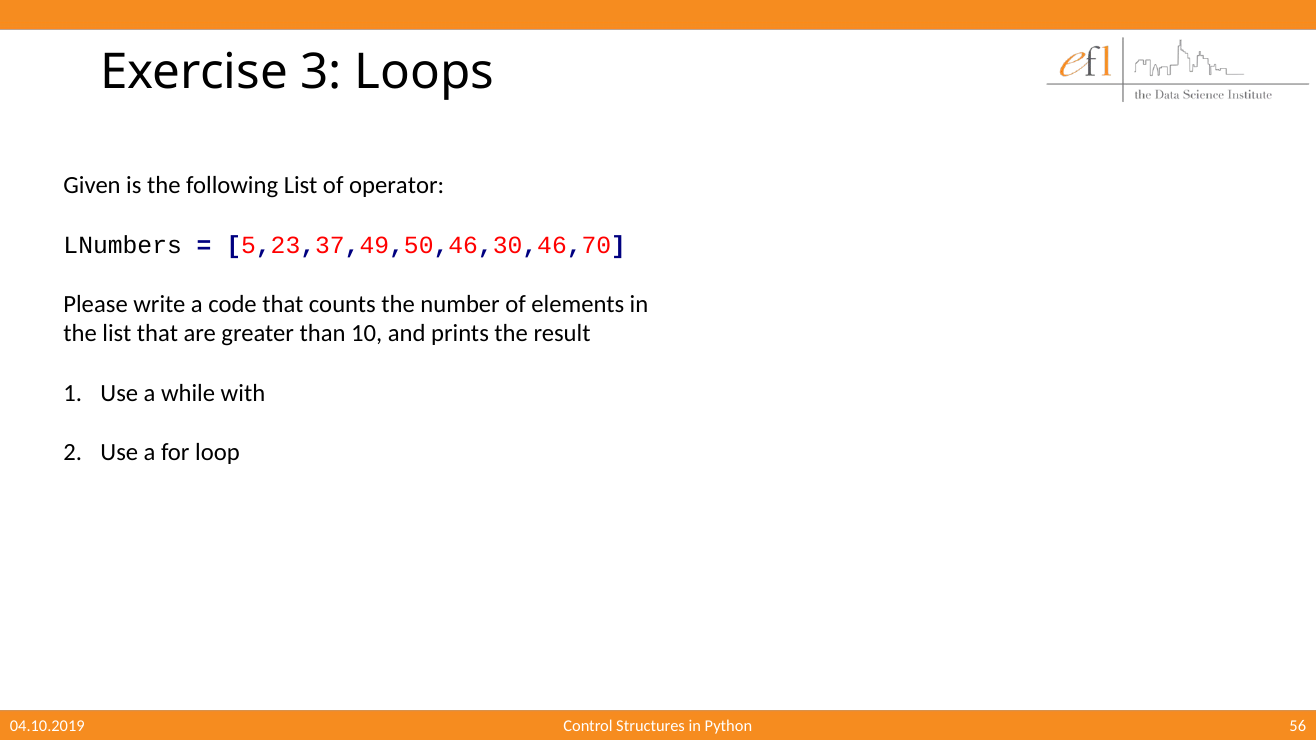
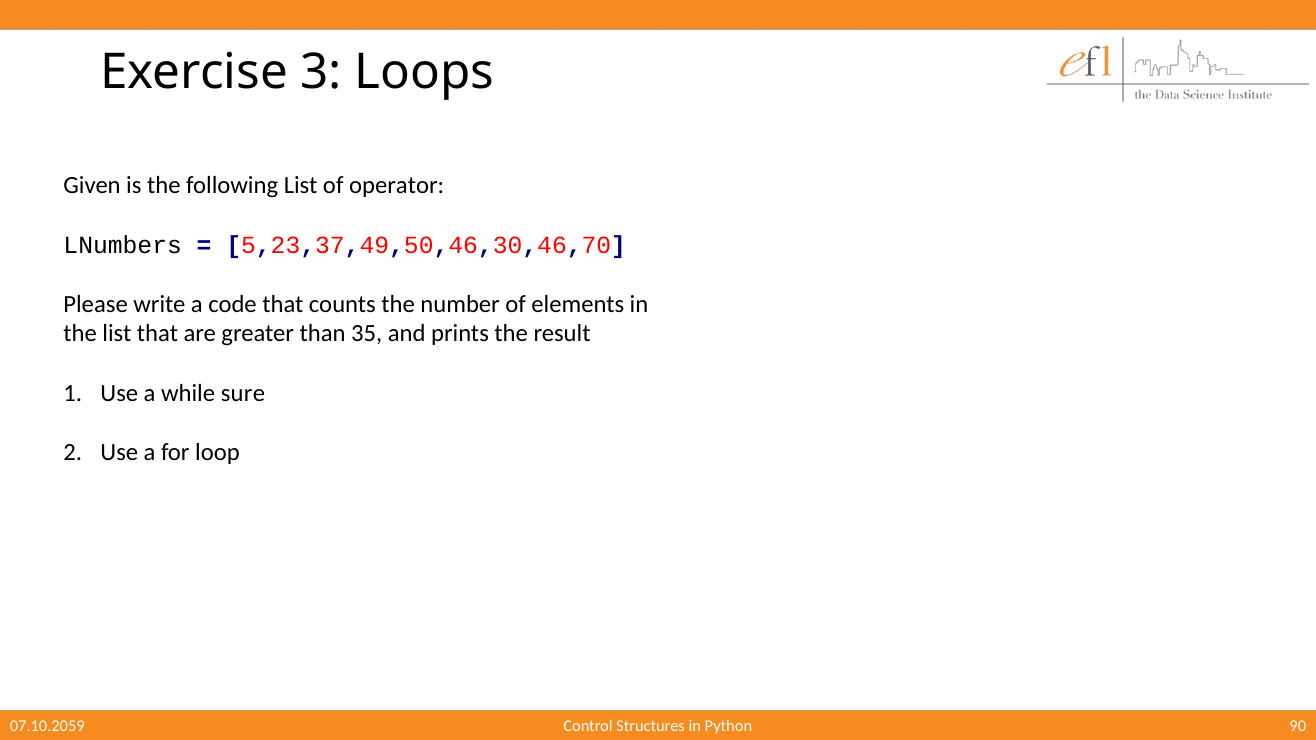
10: 10 -> 35 (367, 334)
with: with -> sure (243, 393)
56: 56 -> 90 (1298, 726)
04.10.2019: 04.10.2019 -> 07.10.2059 (47, 726)
